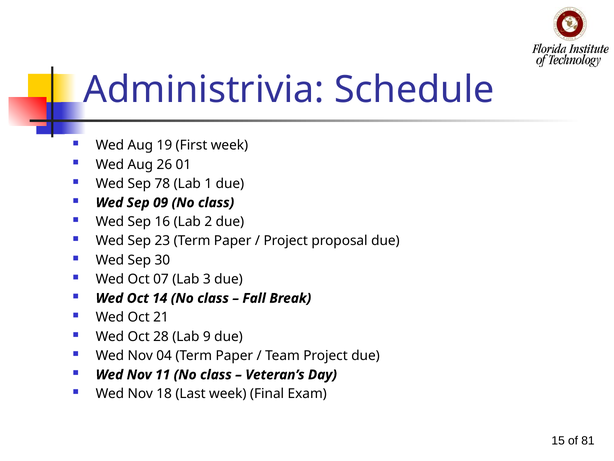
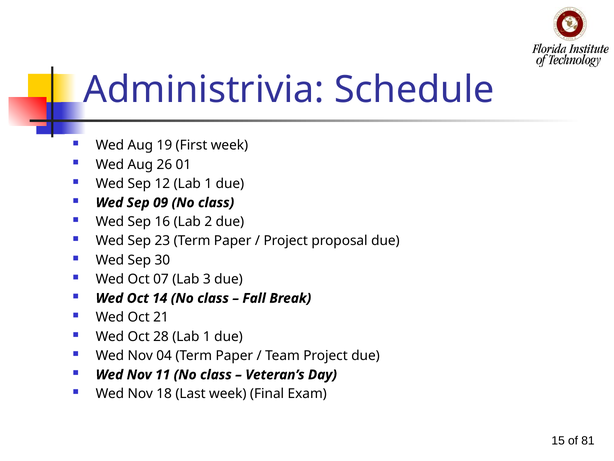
78: 78 -> 12 (162, 183)
28 Lab 9: 9 -> 1 (207, 336)
